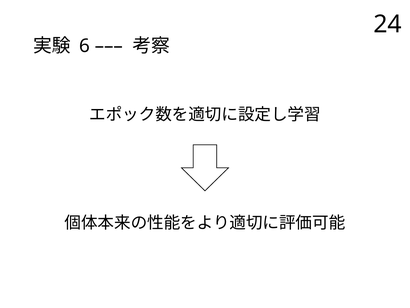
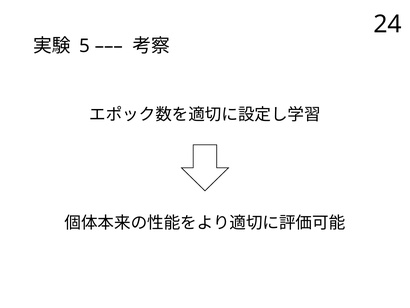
6: 6 -> 5 (85, 46)
